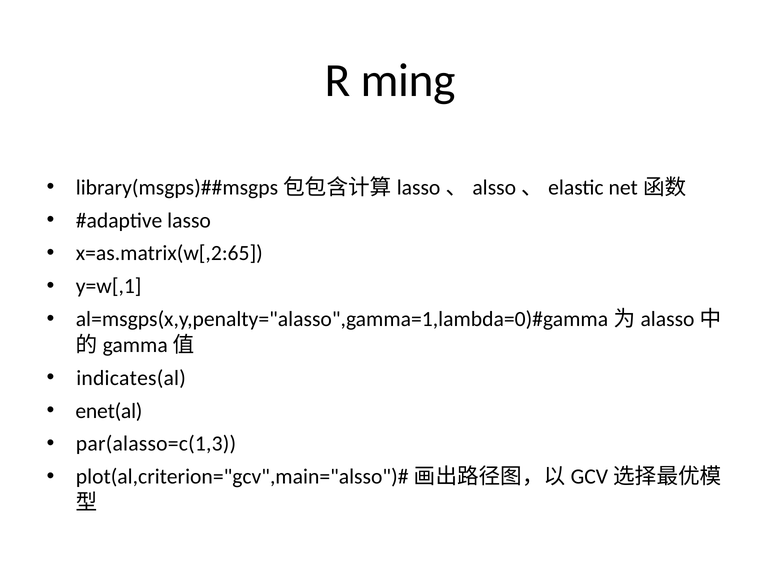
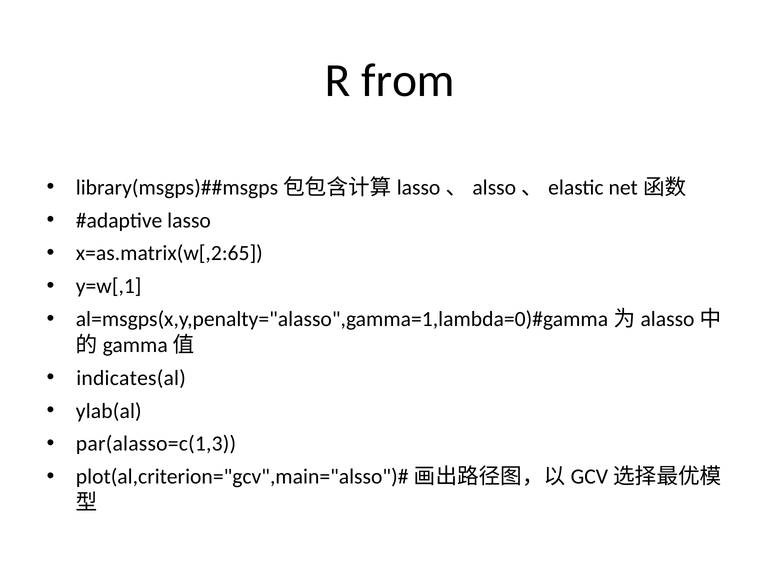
ming: ming -> from (408, 80)
enet(al: enet(al -> ylab(al (109, 411)
